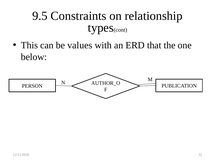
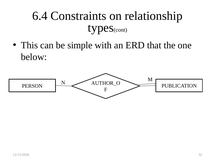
9.5: 9.5 -> 6.4 (40, 16)
values: values -> simple (80, 45)
